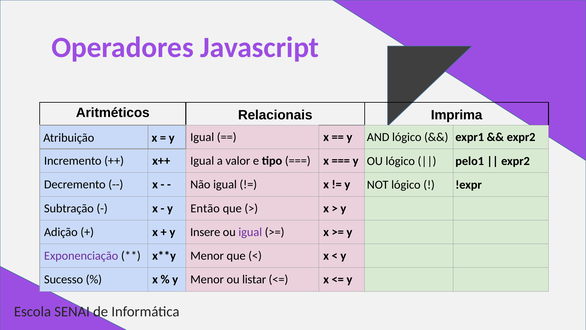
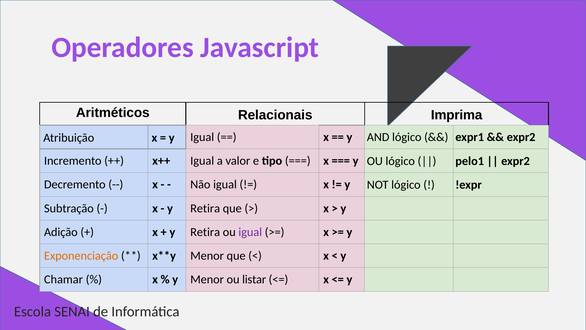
Então: Então -> Retira (205, 208)
Insere: Insere -> Retira (205, 232)
Exponenciação colour: purple -> orange (81, 256)
Sucesso: Sucesso -> Chamar (64, 279)
